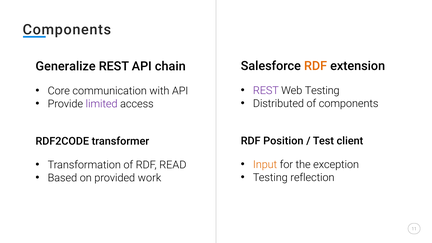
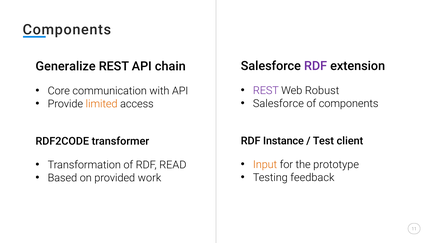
RDF colour: orange -> purple (316, 66)
Web Testing: Testing -> Robust (322, 91)
Distributed: Distributed -> Salesforce (278, 104)
limited colour: purple -> orange (102, 104)
Position: Position -> Instance (283, 141)
exception: exception -> prototype (336, 165)
reflection: reflection -> feedback (312, 178)
